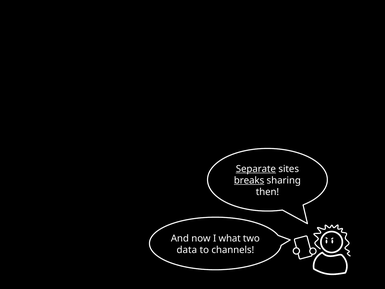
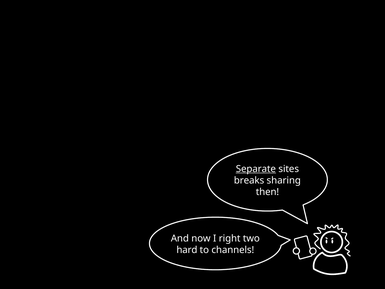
breaks underline: present -> none (249, 180)
what: what -> right (230, 238)
data: data -> hard (187, 250)
